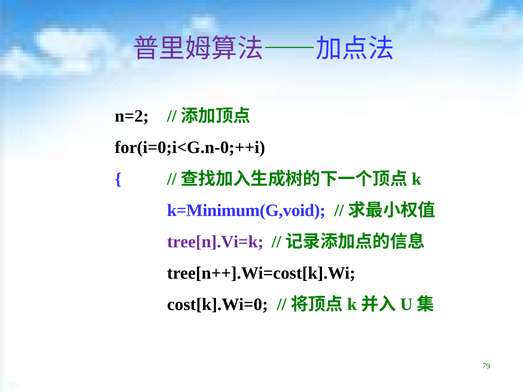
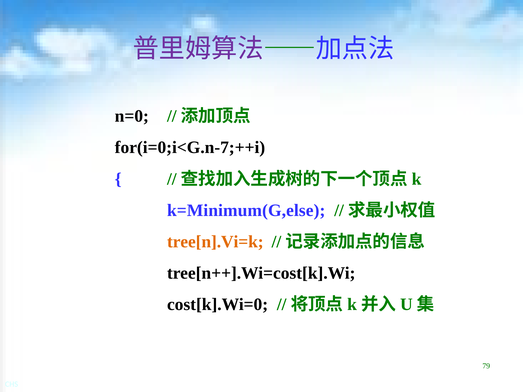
n=2: n=2 -> n=0 (132, 116)
for(i=0;i<G.n-0;++i: for(i=0;i<G.n-0;++i -> for(i=0;i<G.n-7;++i (190, 148)
k=Minimum(G,void: k=Minimum(G,void -> k=Minimum(G,else (246, 210)
tree[n].Vi=k colour: purple -> orange (215, 242)
